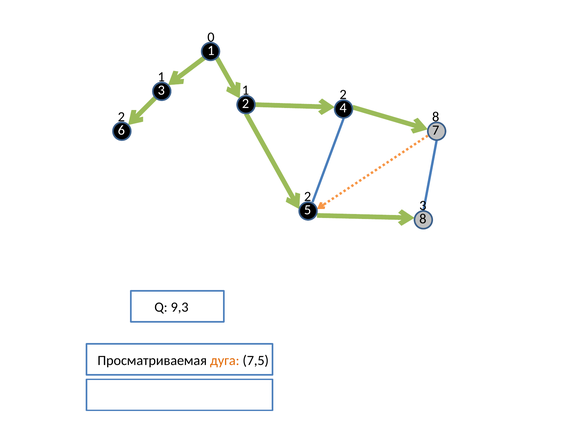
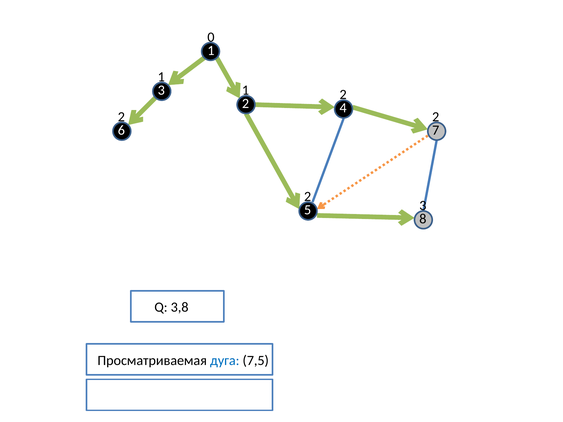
8: 8 -> 2 (436, 117)
9,3: 9,3 -> 3,8 (180, 308)
дуга colour: orange -> blue (225, 361)
